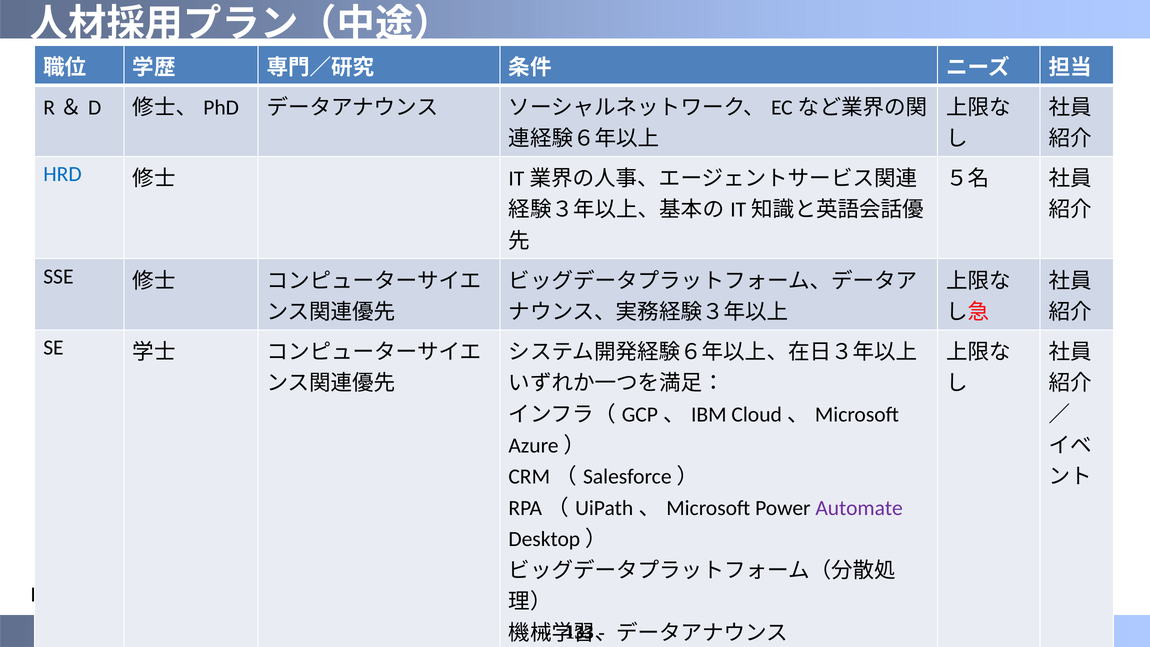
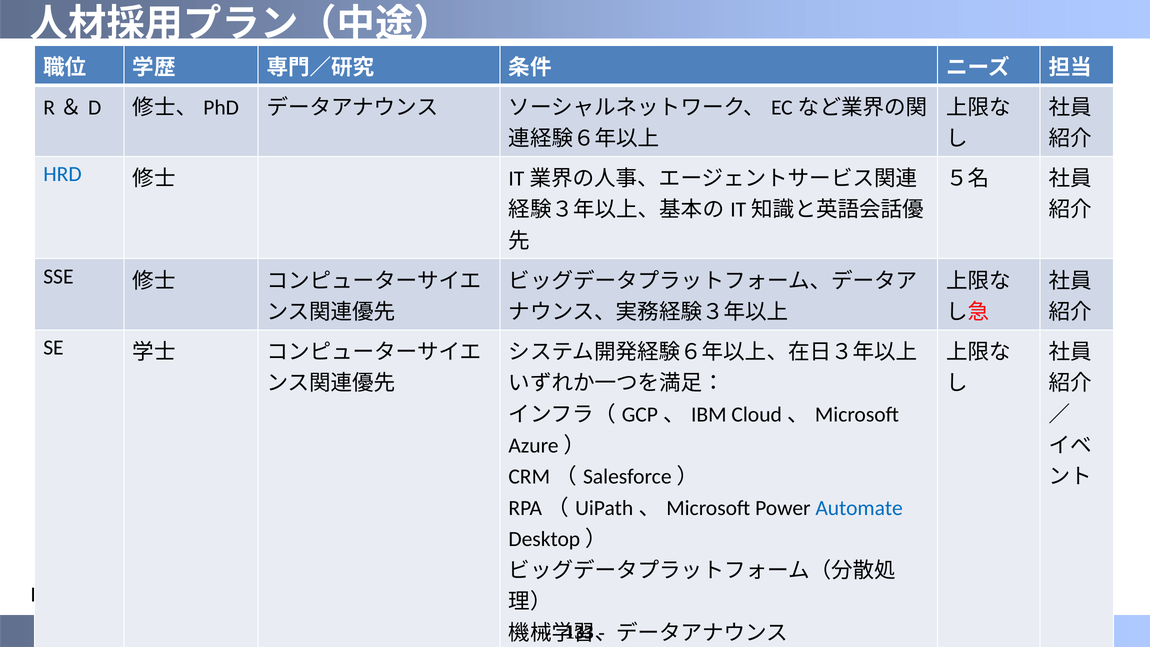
Automate colour: purple -> blue (859, 508)
